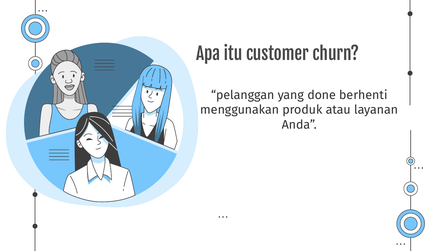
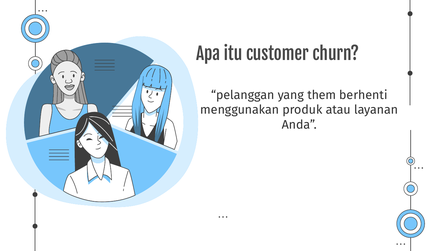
done: done -> them (322, 95)
